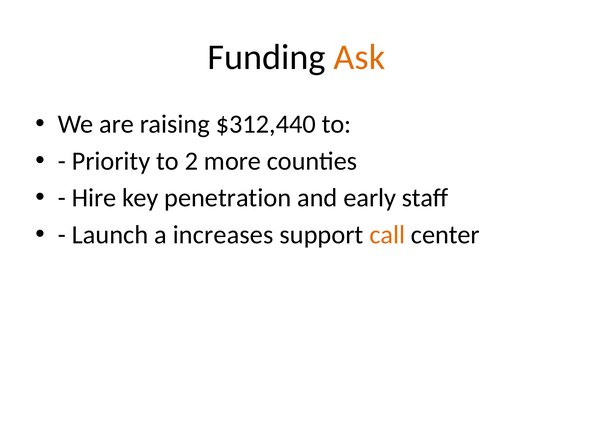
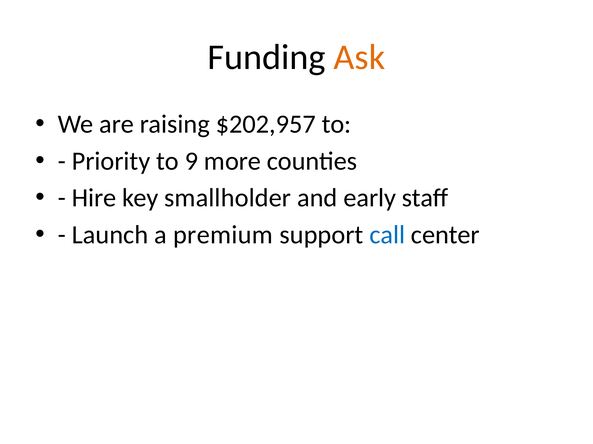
$312,440: $312,440 -> $202,957 (266, 124)
2: 2 -> 9 (191, 161)
penetration: penetration -> smallholder (228, 198)
increases: increases -> premium (223, 235)
call colour: orange -> blue (387, 235)
